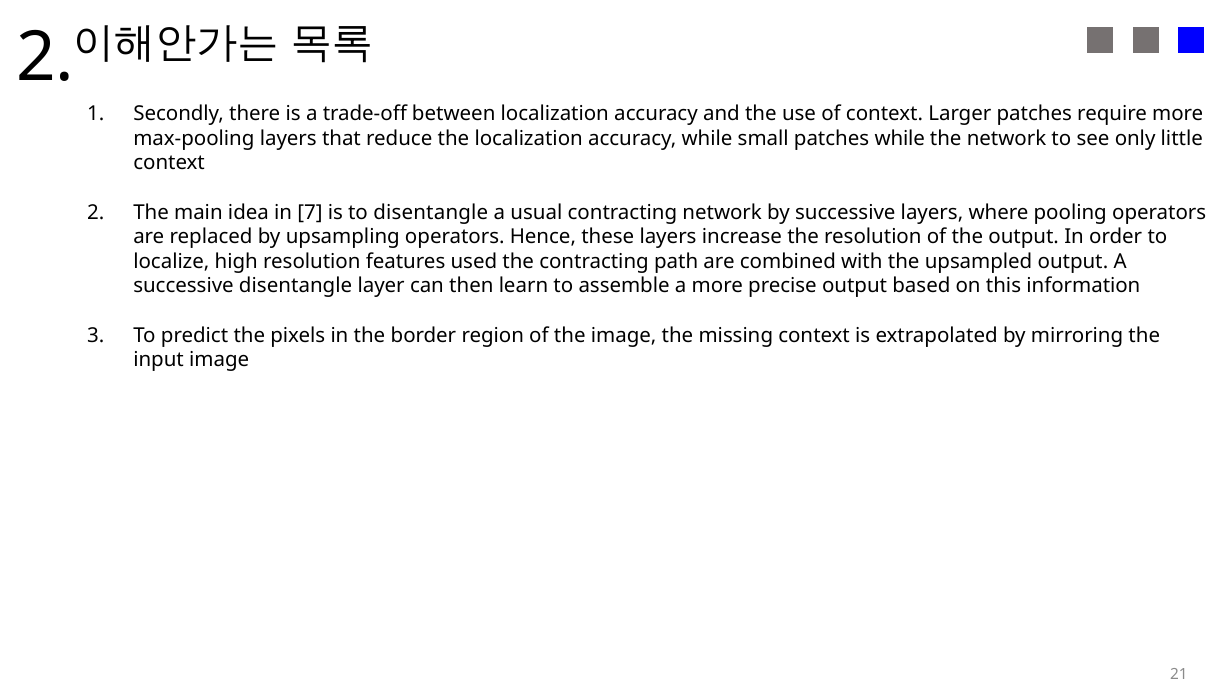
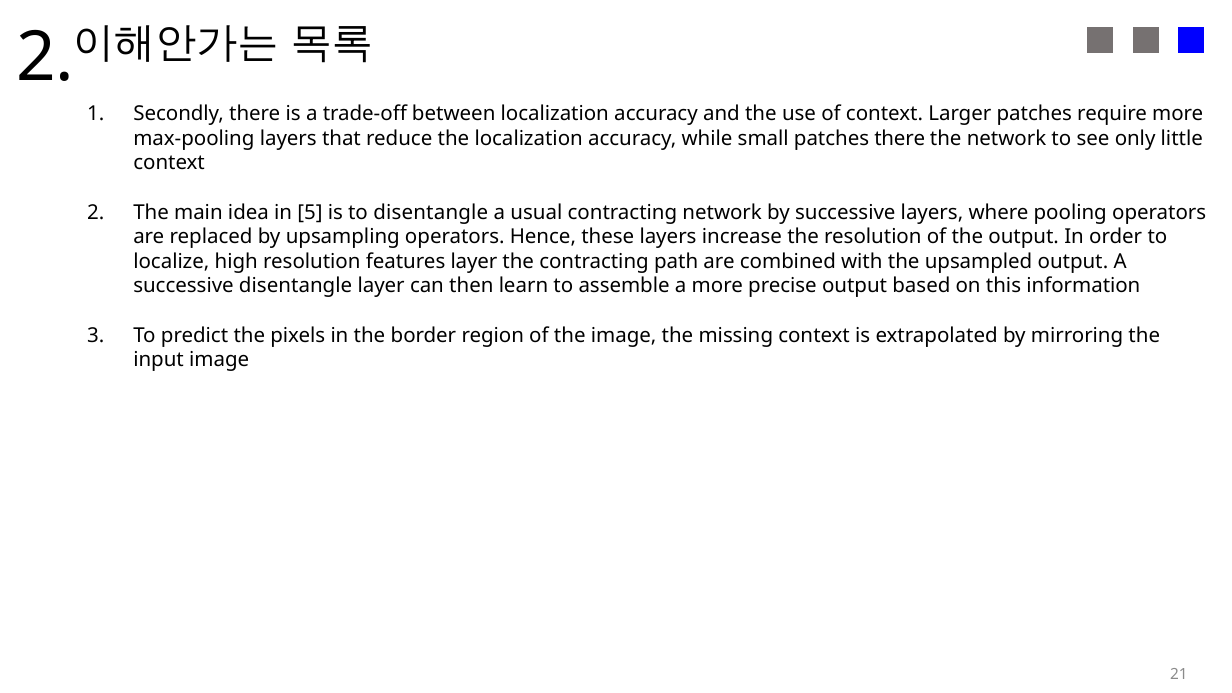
patches while: while -> there (900, 138)
7: 7 -> 5 (310, 212)
features used: used -> layer (474, 262)
